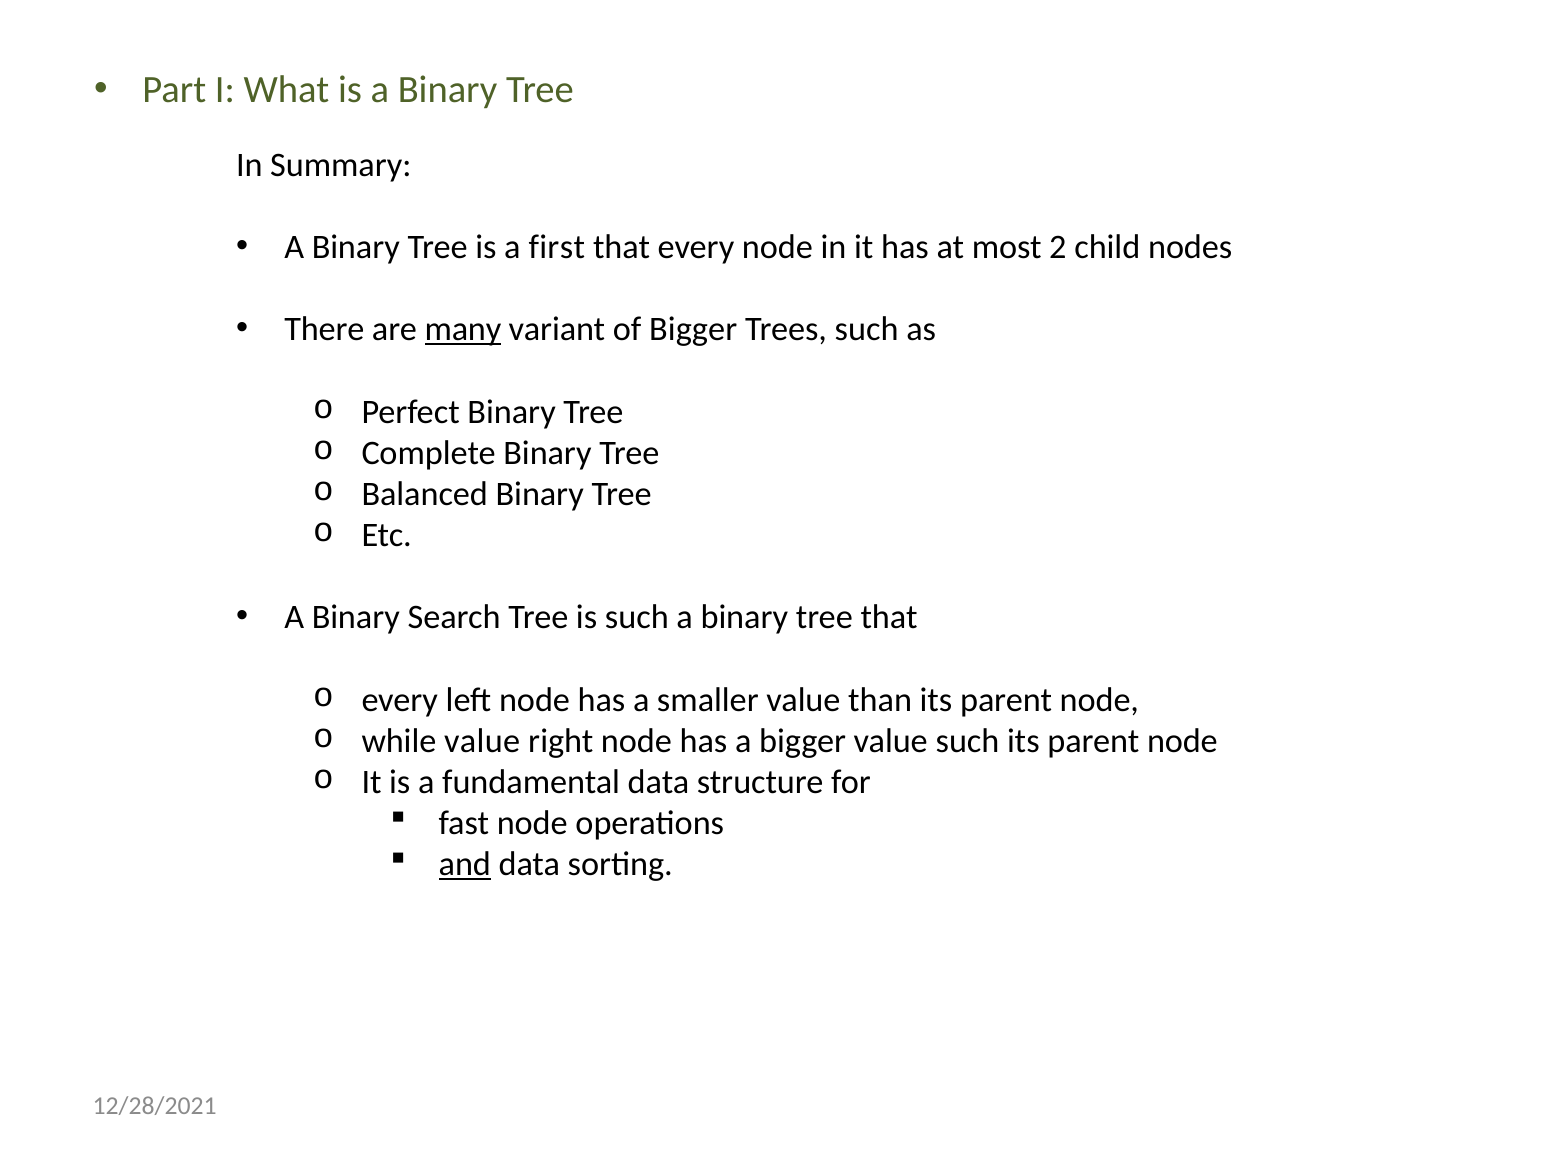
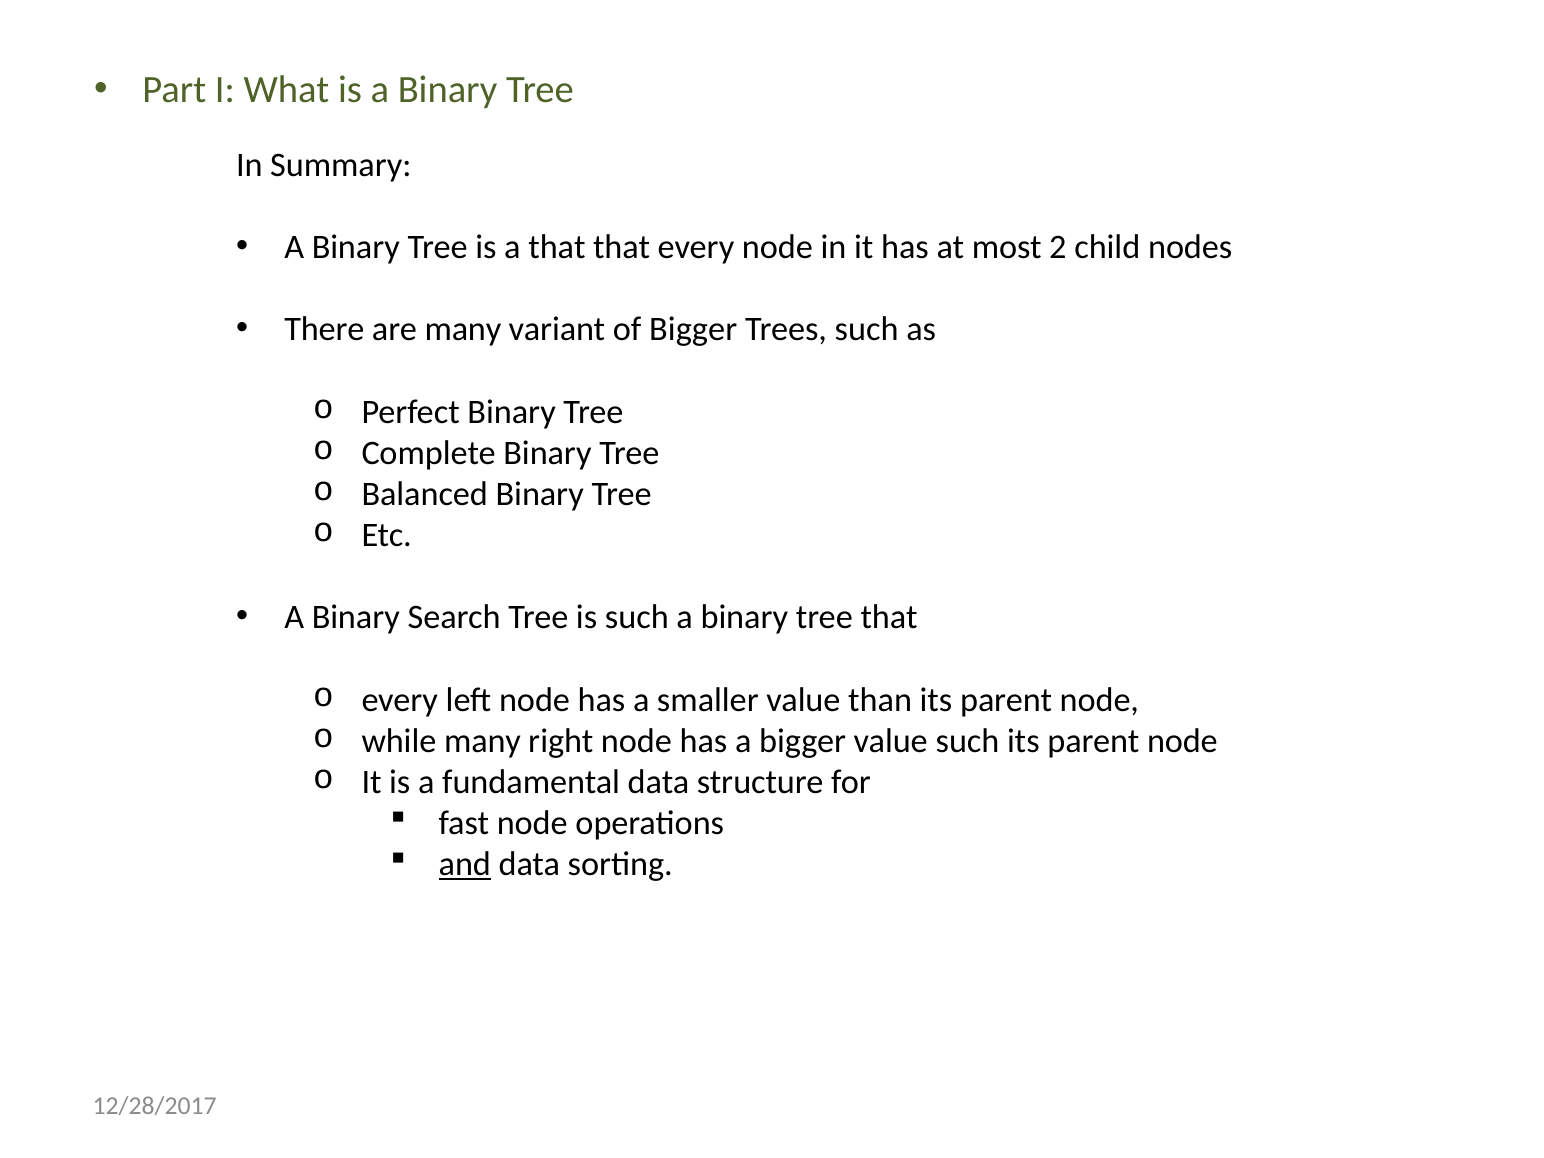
a first: first -> that (557, 247)
many underline: present -> none (463, 330)
while value: value -> many (482, 741)
12/28/2021: 12/28/2021 -> 12/28/2017 (155, 1106)
